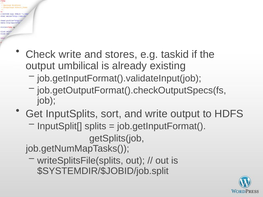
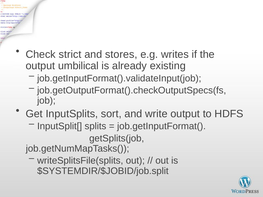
Check write: write -> strict (70, 54)
taskid: taskid -> writes (175, 54)
